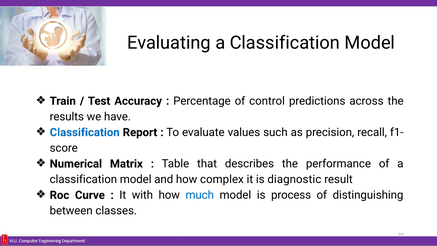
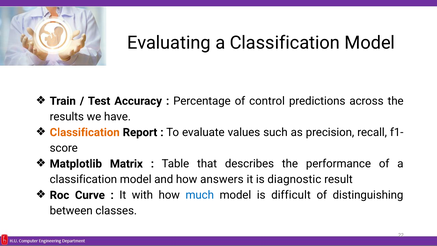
Classification colour: blue -> orange (85, 132)
Numerical: Numerical -> Matplotlib (76, 164)
complex: complex -> answers (222, 179)
process: process -> difficult (291, 195)
